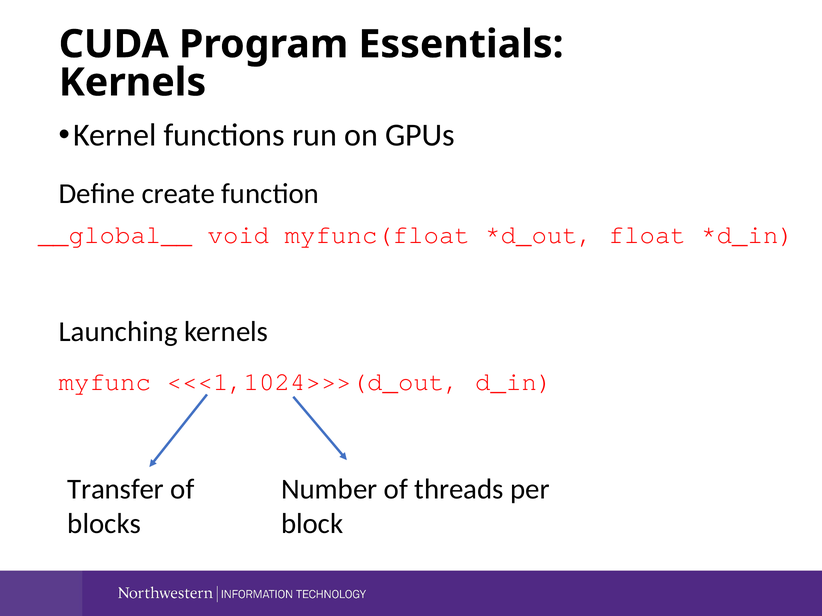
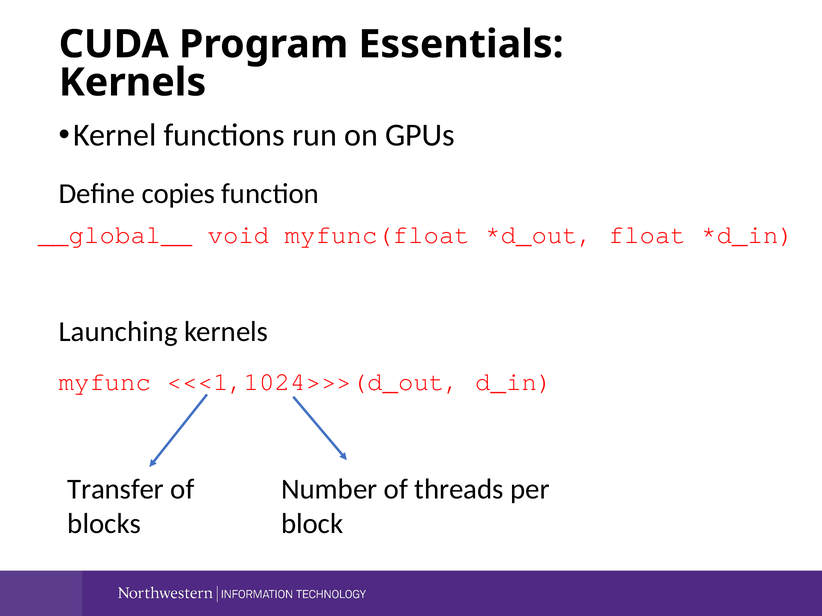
create: create -> copies (178, 194)
